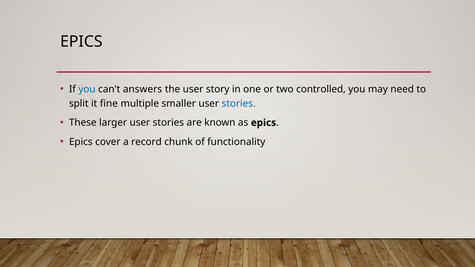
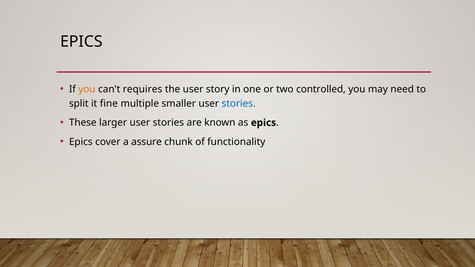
you colour: blue -> orange (87, 89)
answers: answers -> requires (143, 89)
record: record -> assure (146, 142)
